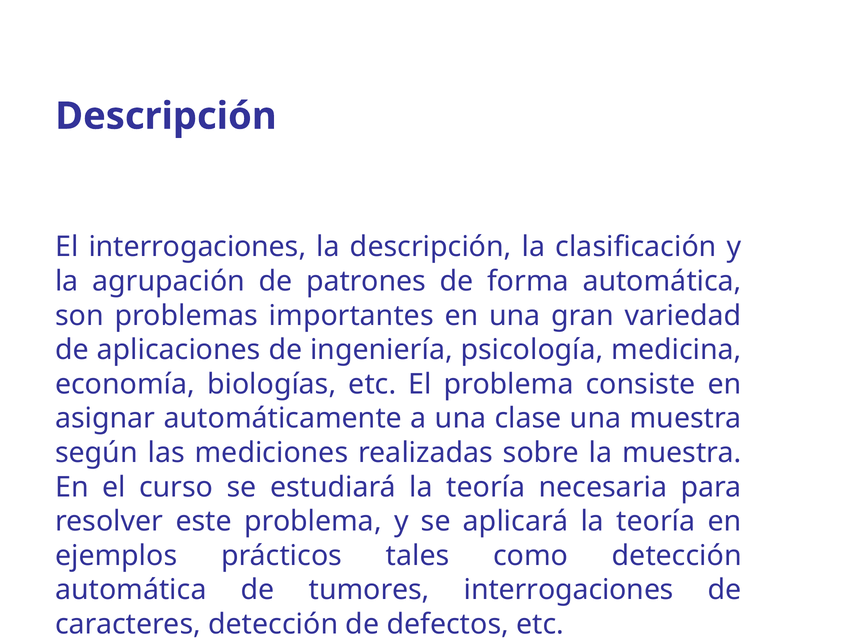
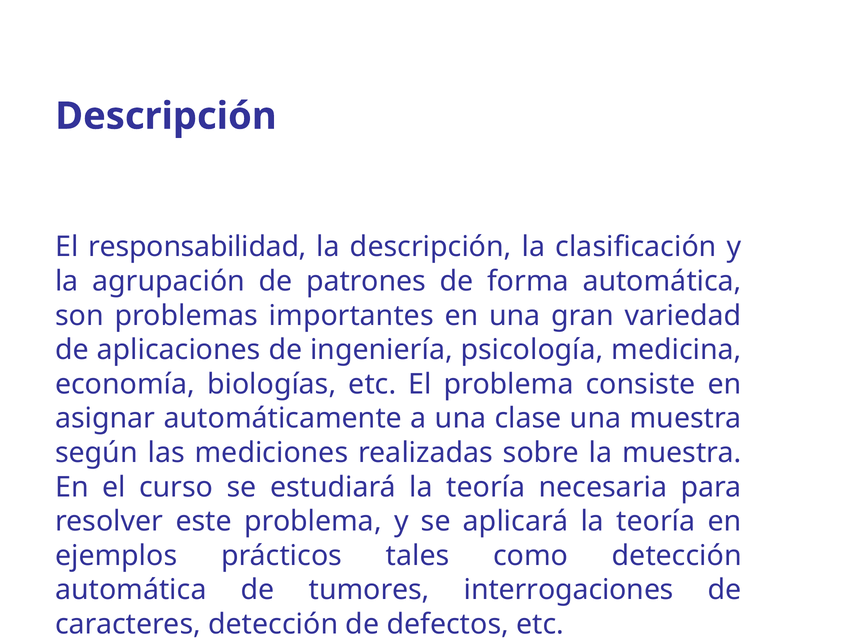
El interrogaciones: interrogaciones -> responsabilidad (198, 247)
